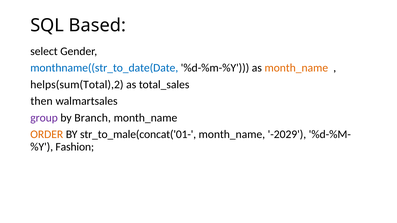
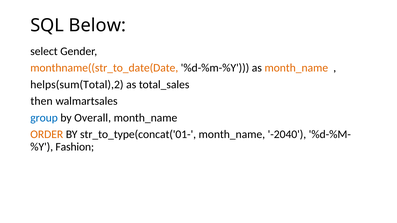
Based: Based -> Below (97, 25)
monthname((str_to_date(Date colour: blue -> orange (104, 68)
group colour: purple -> blue (44, 118)
Branch: Branch -> Overall (93, 118)
str_to_male(concat('01-: str_to_male(concat('01- -> str_to_type(concat('01- (138, 135)
-2029: -2029 -> -2040 (287, 135)
